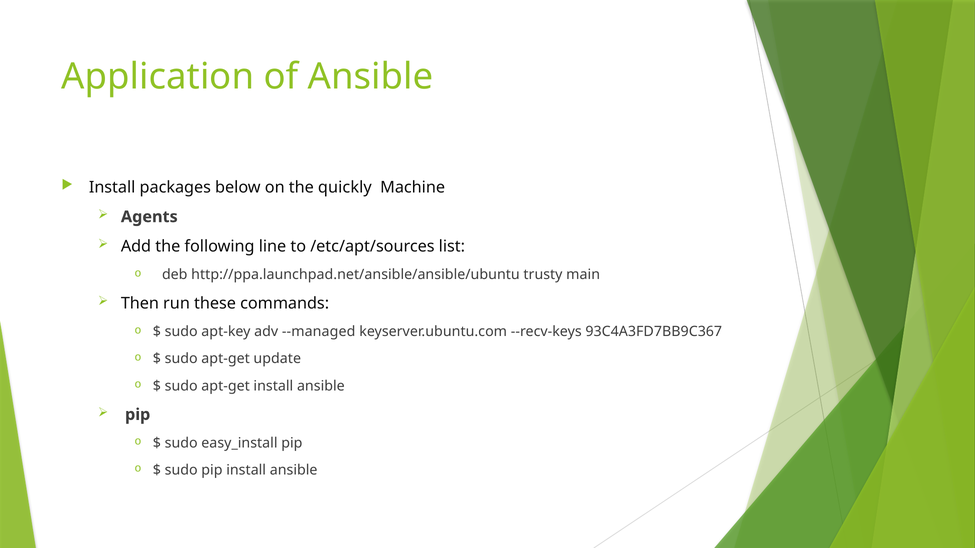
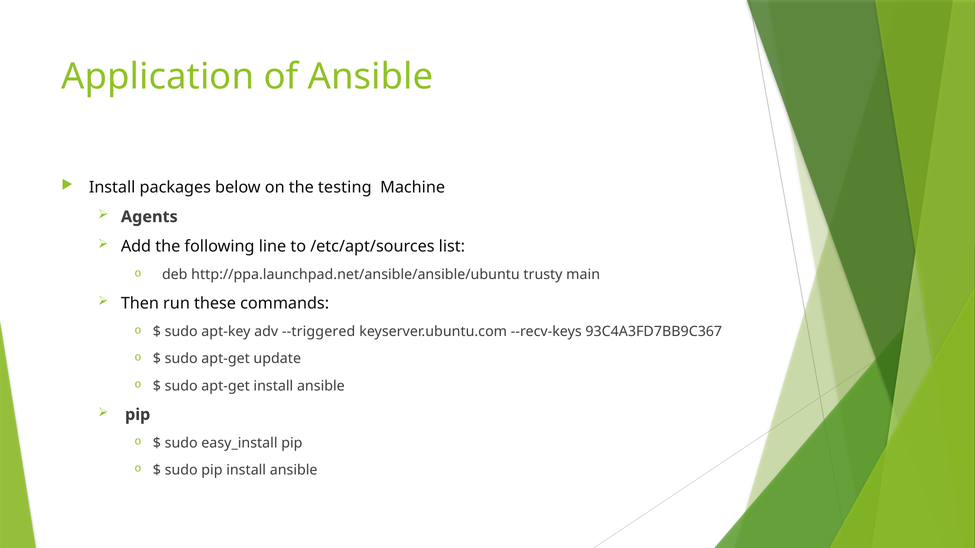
quickly: quickly -> testing (345, 187)
--managed: --managed -> --triggered (319, 332)
